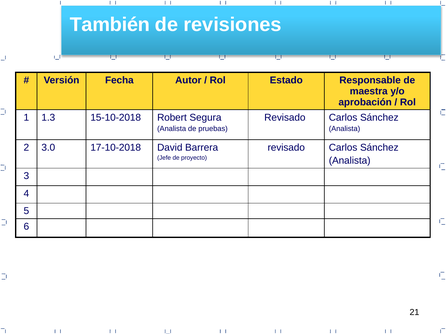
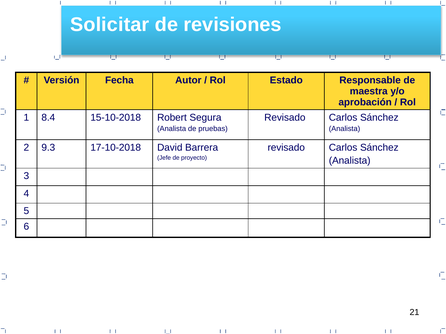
También: También -> Solicitar (110, 25)
1.3: 1.3 -> 8.4 (48, 118)
3.0: 3.0 -> 9.3 (48, 148)
